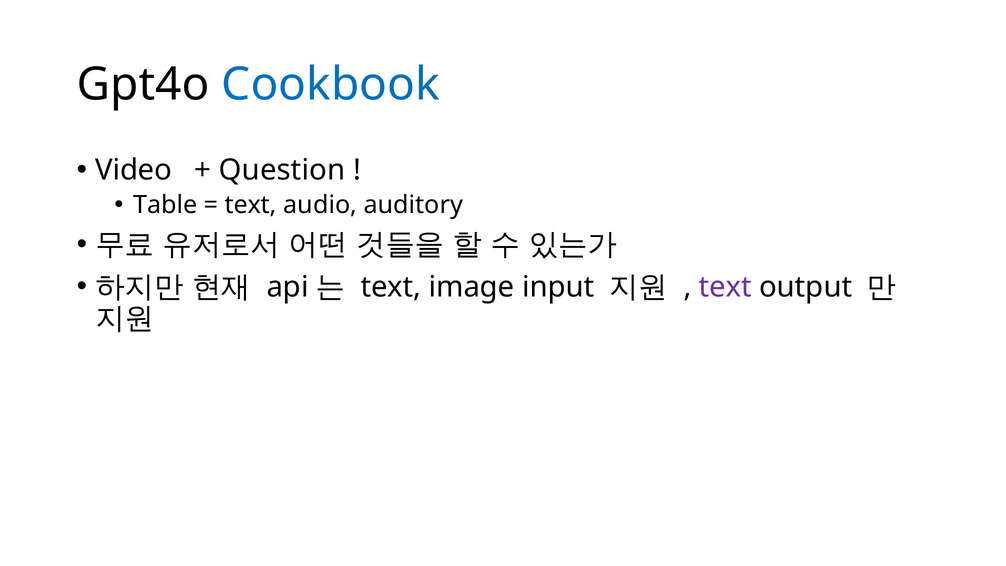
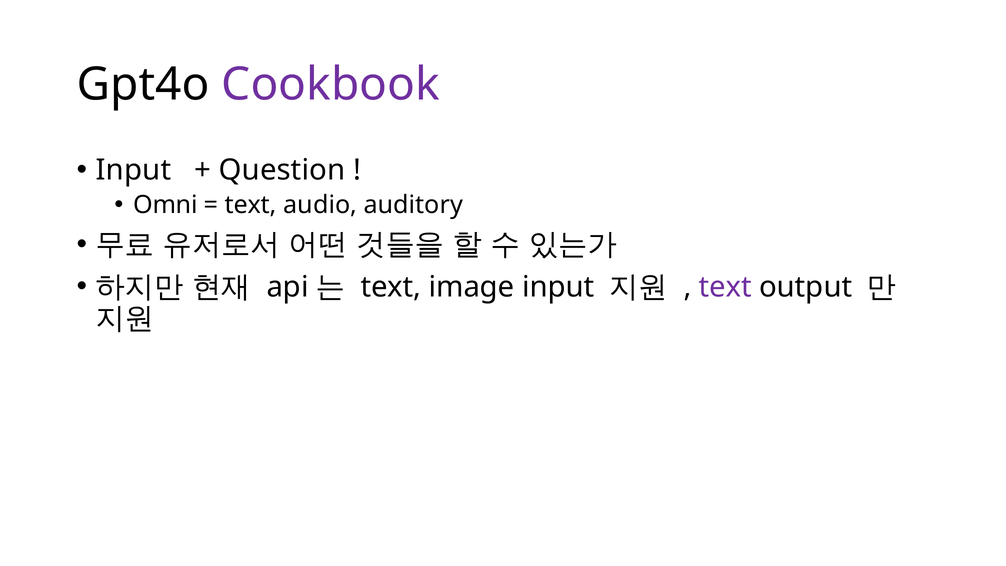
Cookbook colour: blue -> purple (331, 85)
Video: Video -> Input (133, 170)
Table: Table -> Omni (165, 205)
